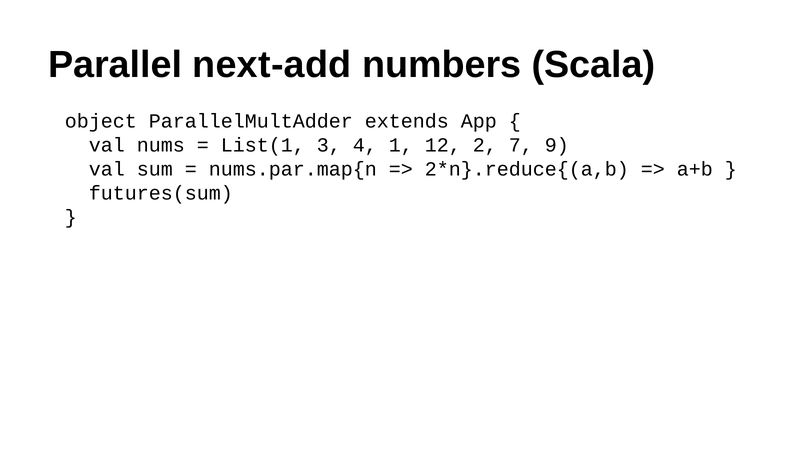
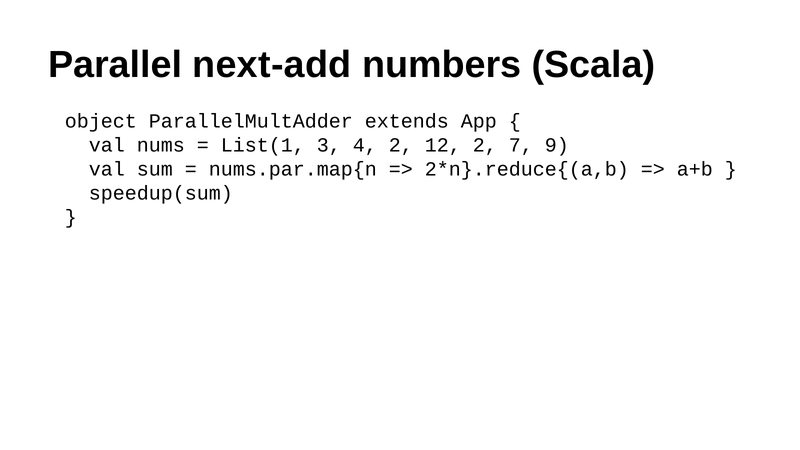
4 1: 1 -> 2 (401, 145)
futures(sum: futures(sum -> speedup(sum (161, 193)
